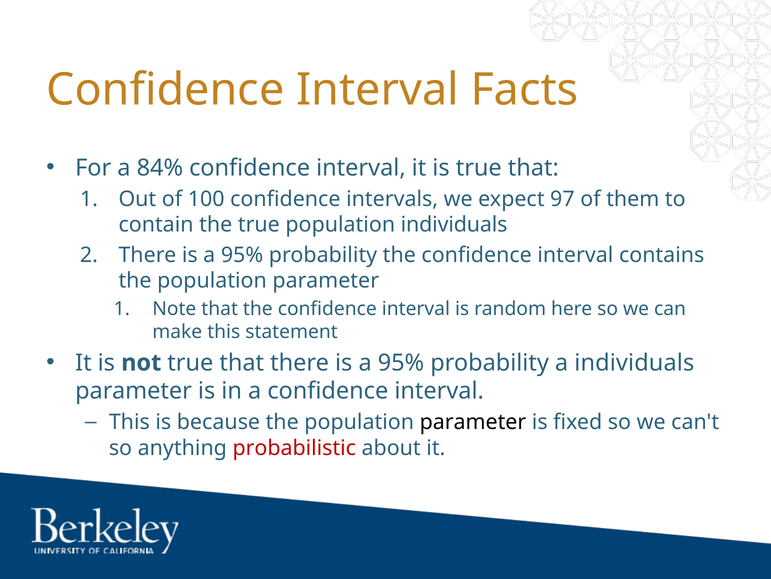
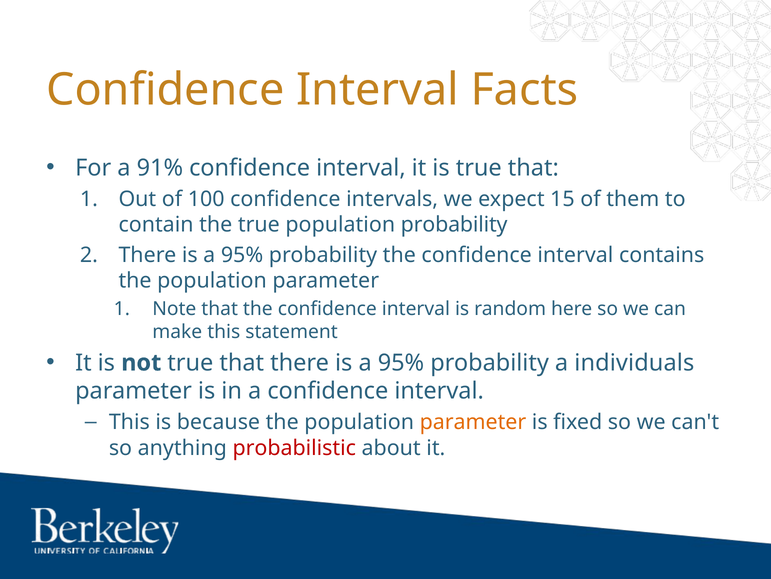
84%: 84% -> 91% (160, 168)
97: 97 -> 15 (562, 199)
population individuals: individuals -> probability (454, 225)
parameter colour: black -> orange (473, 422)
